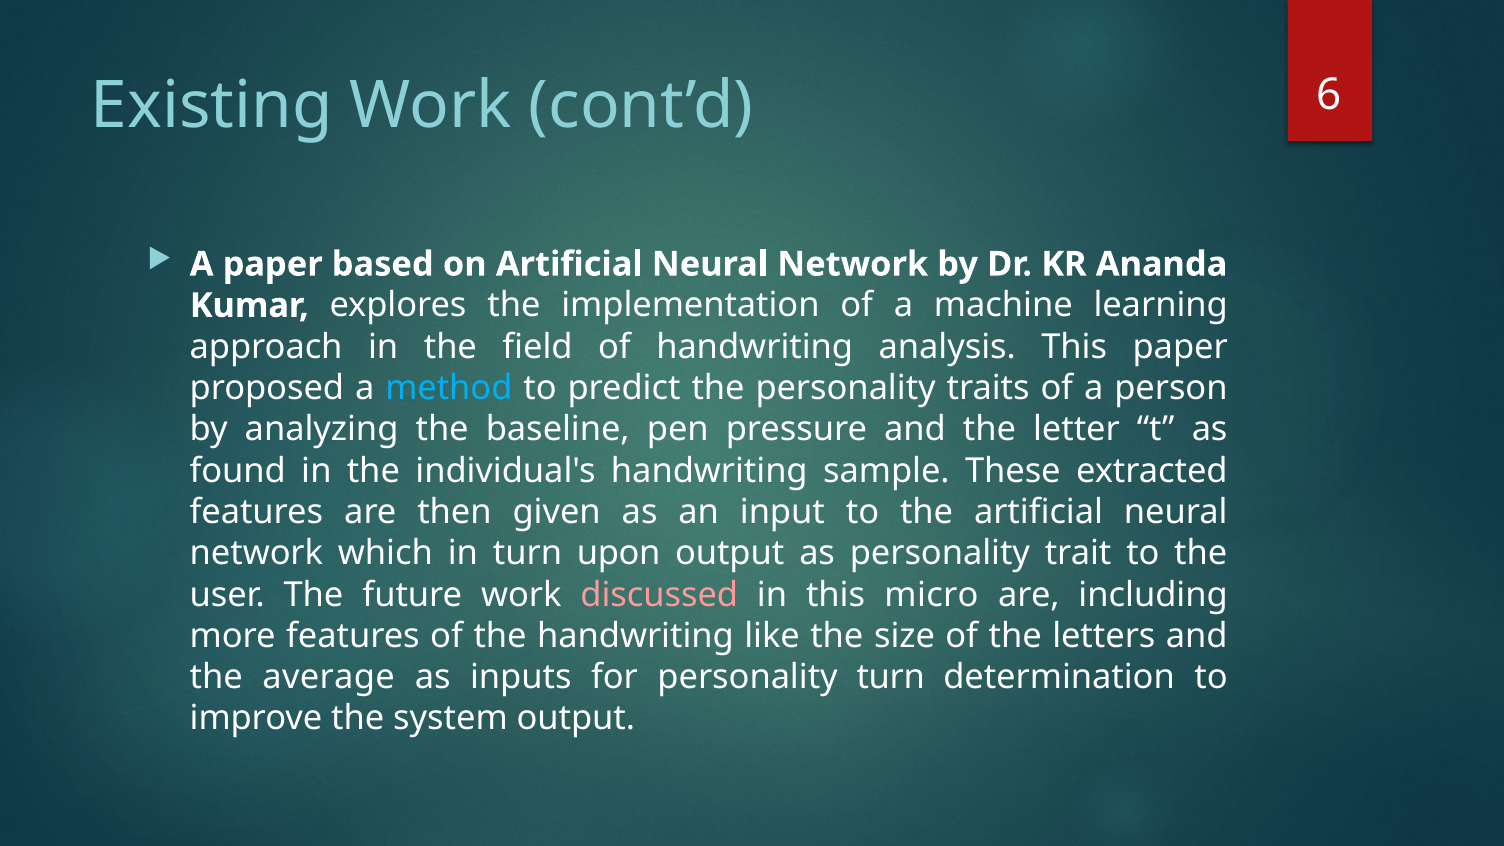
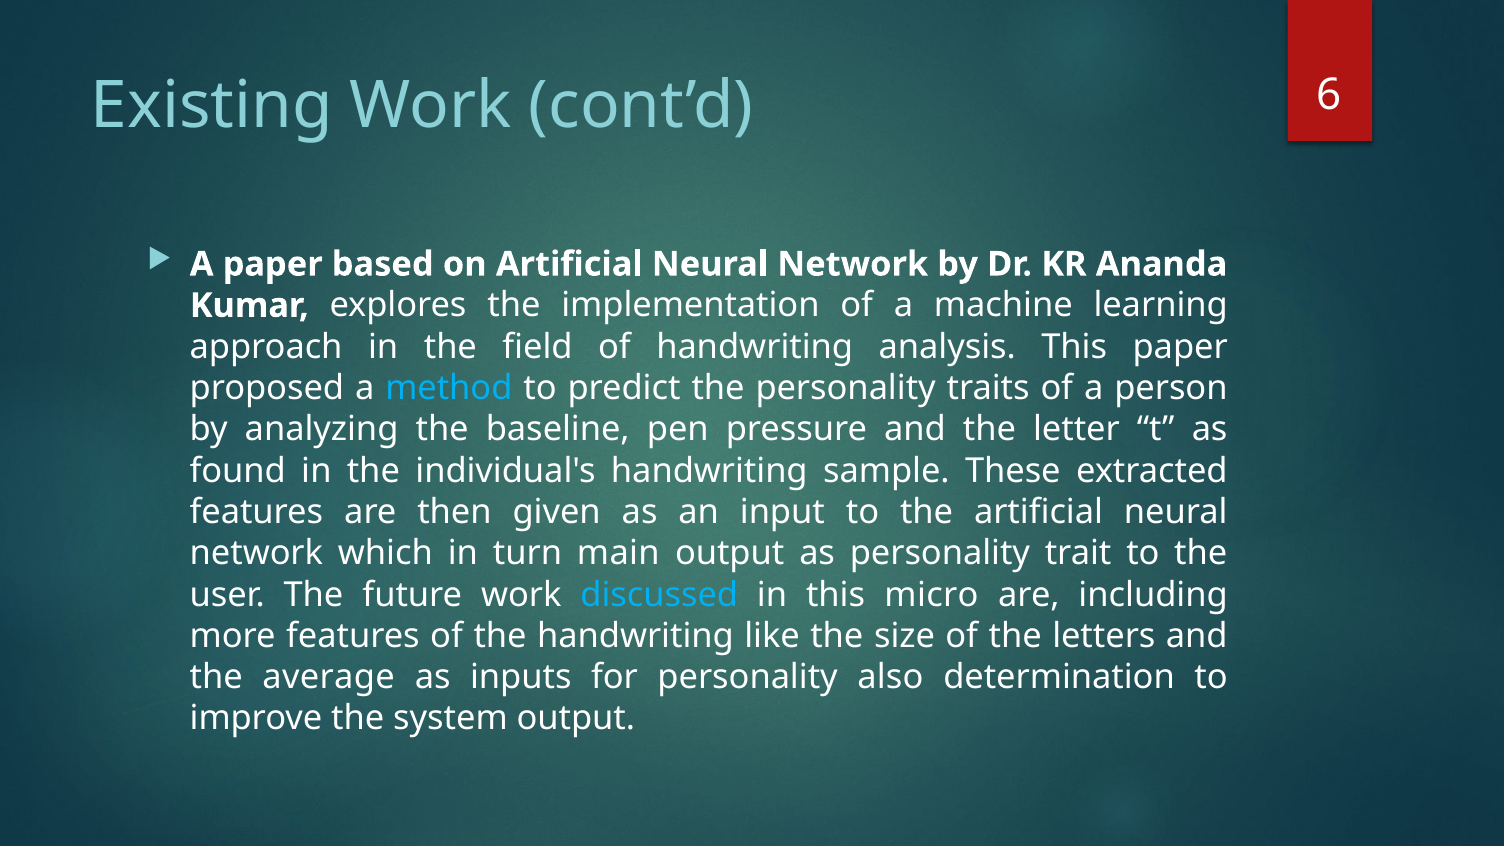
upon: upon -> main (618, 553)
discussed colour: pink -> light blue (659, 595)
personality turn: turn -> also (890, 677)
